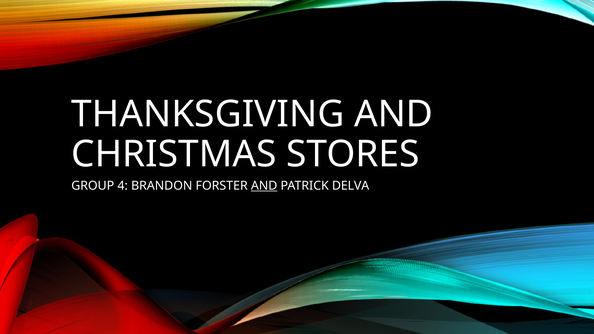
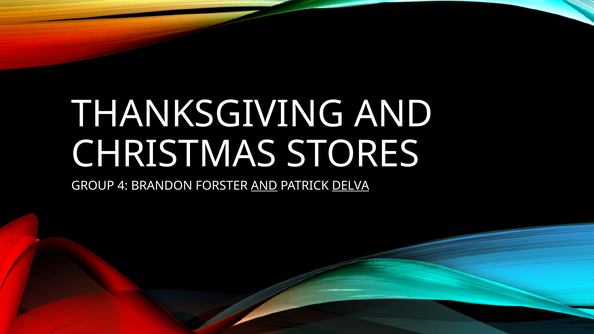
DELVA underline: none -> present (351, 186)
